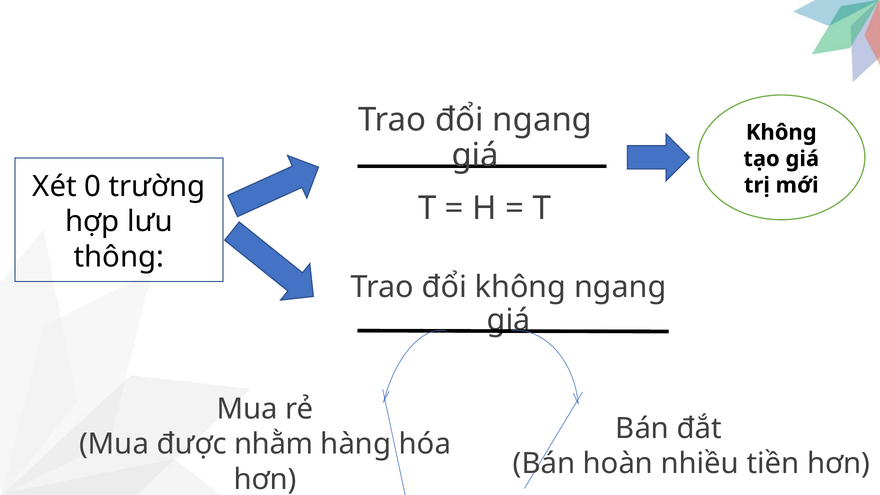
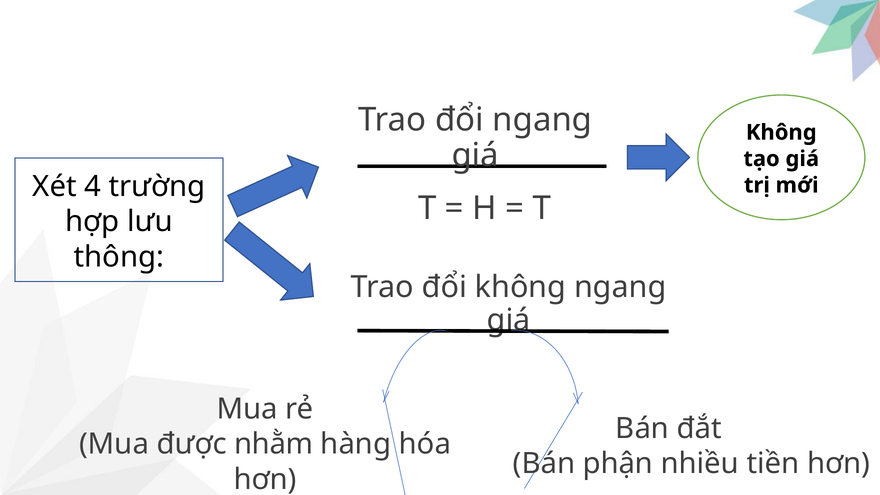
0: 0 -> 4 (93, 187)
hoàn: hoàn -> phận (618, 464)
